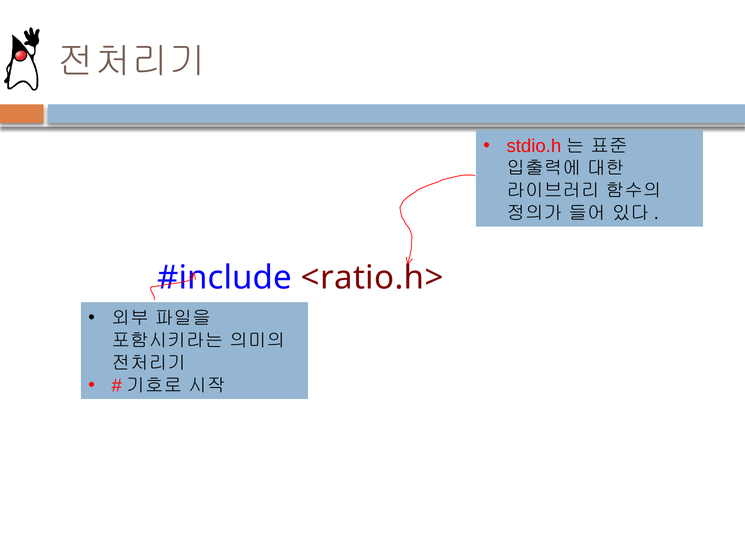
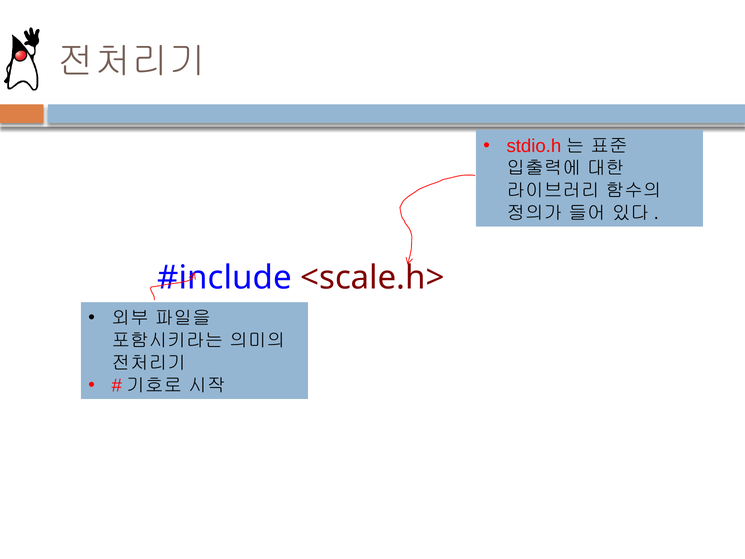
<ratio.h>: <ratio.h> -> <scale.h> (373, 278)
